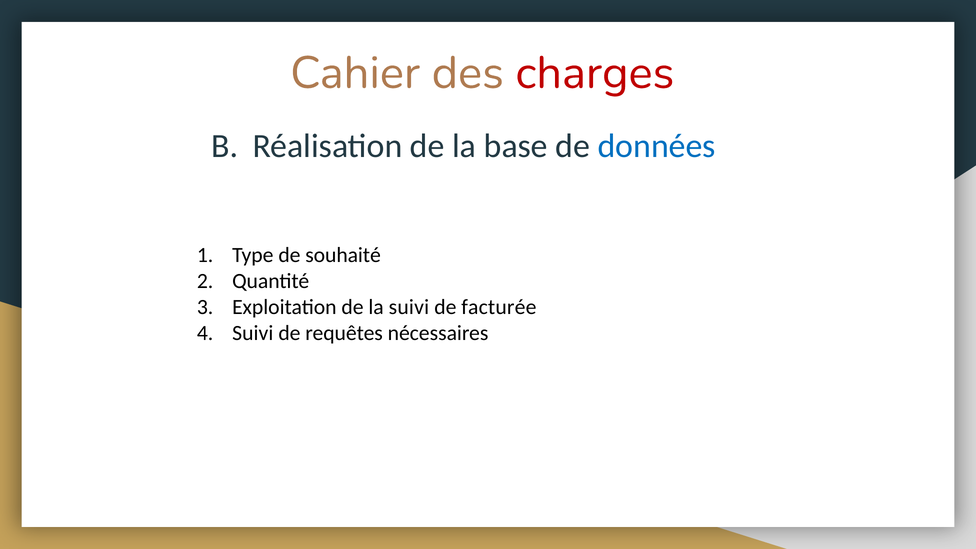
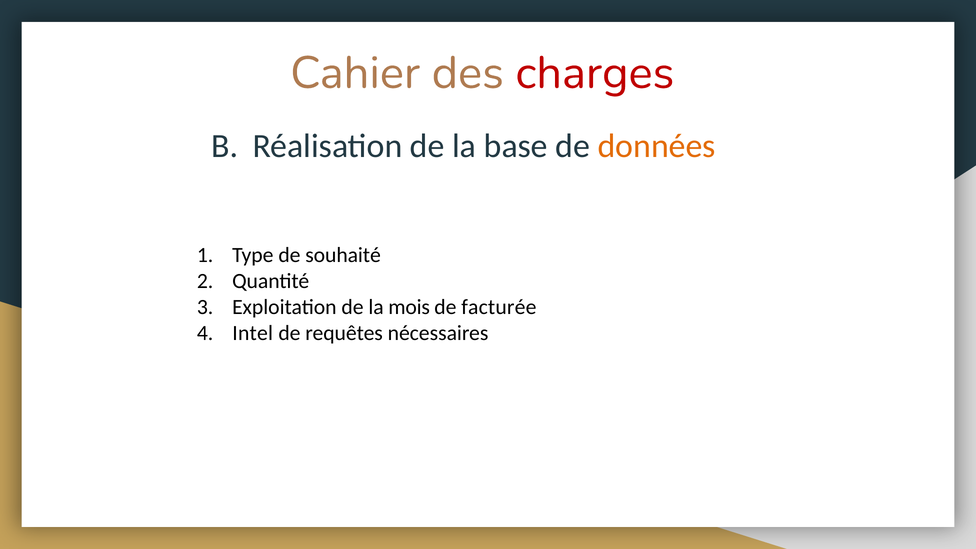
données colour: blue -> orange (657, 146)
la suivi: suivi -> mois (409, 307)
Suivi: Suivi -> Intel (253, 333)
